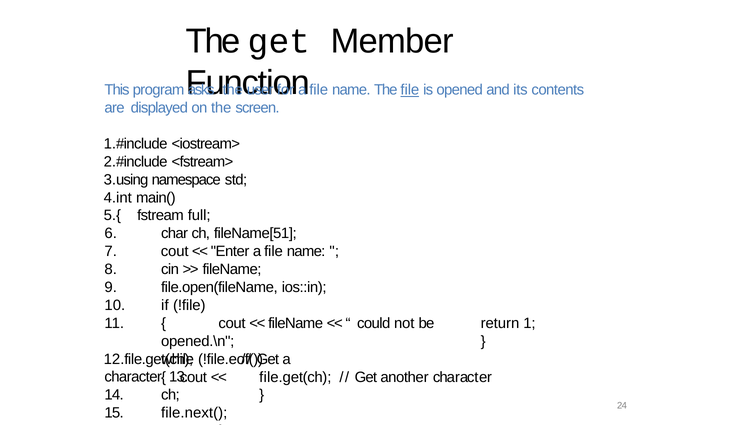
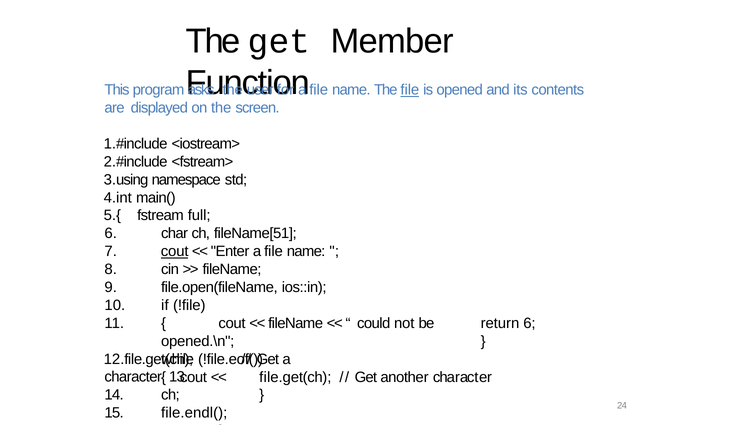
cout underline: none -> present (175, 251)
return 1: 1 -> 6 (529, 323)
file.next(: file.next( -> file.endl( (194, 413)
